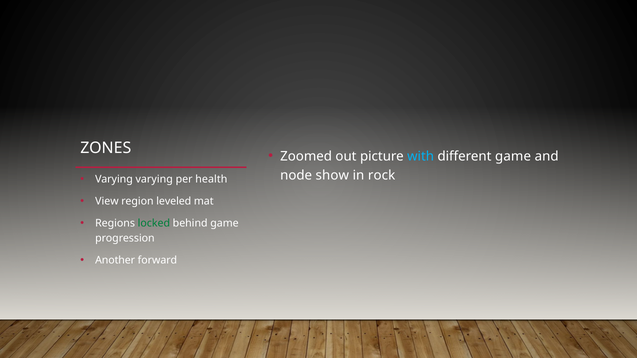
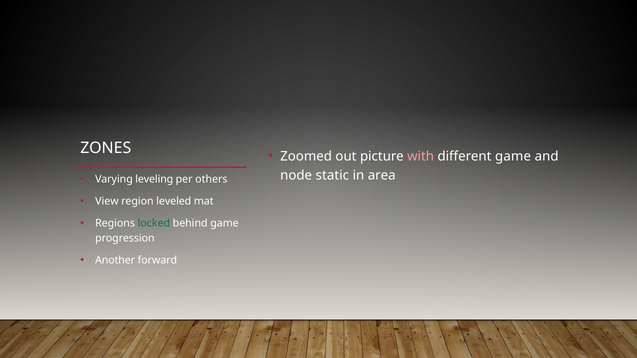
with colour: light blue -> pink (421, 156)
show: show -> static (332, 176)
rock: rock -> area (382, 176)
Varying varying: varying -> leveling (154, 180)
health: health -> others (211, 180)
